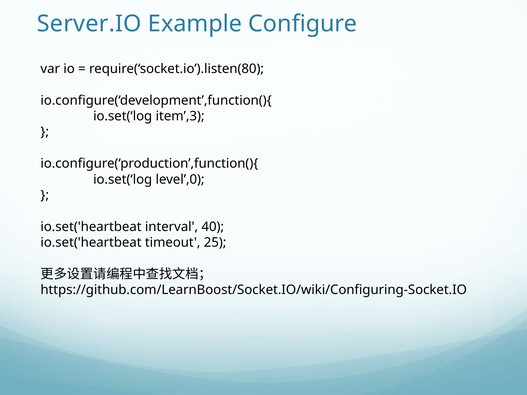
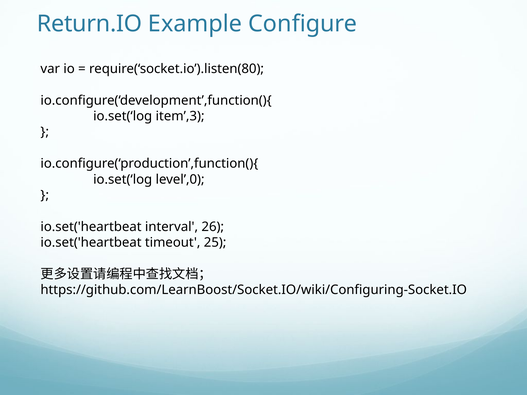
Server.IO: Server.IO -> Return.IO (89, 24)
40: 40 -> 26 (213, 227)
